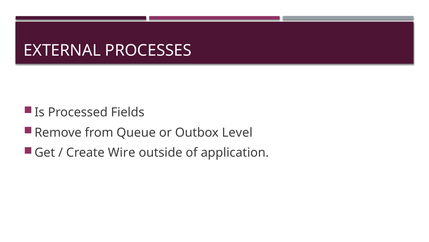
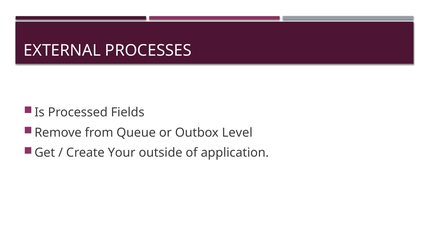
Wire: Wire -> Your (122, 152)
